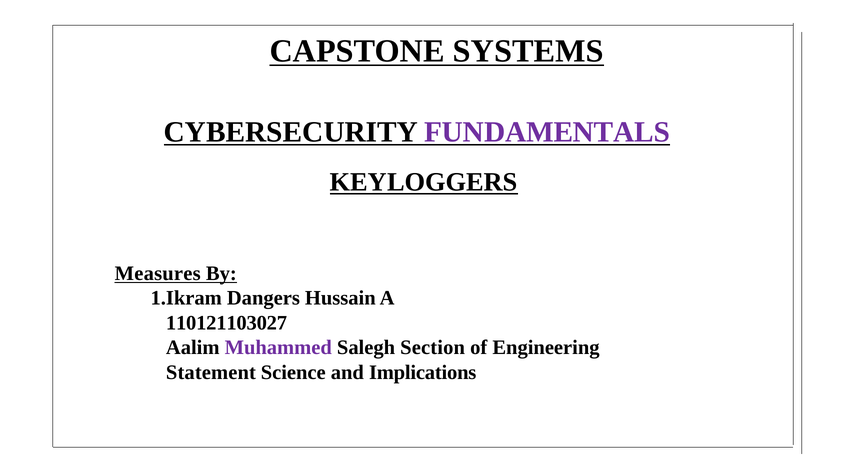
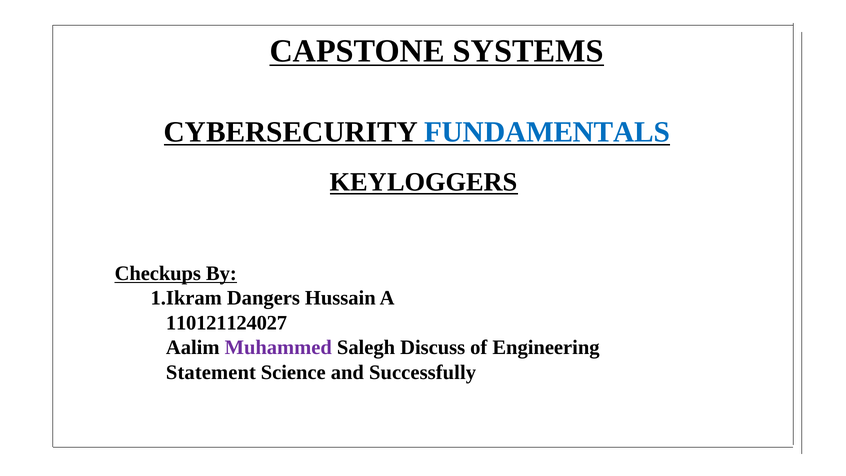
FUNDAMENTALS colour: purple -> blue (547, 132)
Measures: Measures -> Checkups (158, 273)
110121103027: 110121103027 -> 110121124027 (227, 323)
Section: Section -> Discuss (433, 347)
Implications: Implications -> Successfully (423, 372)
